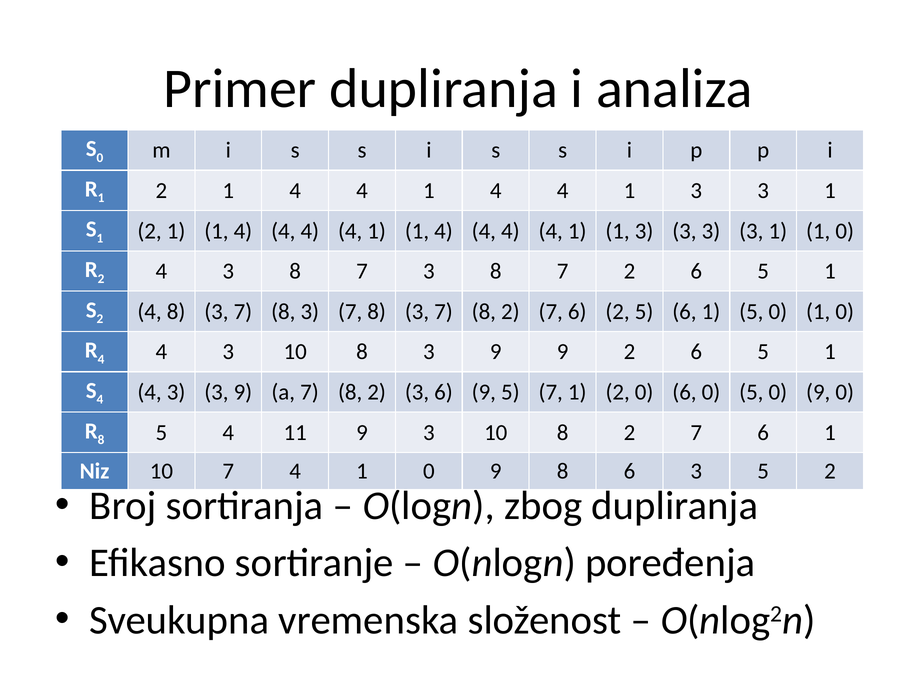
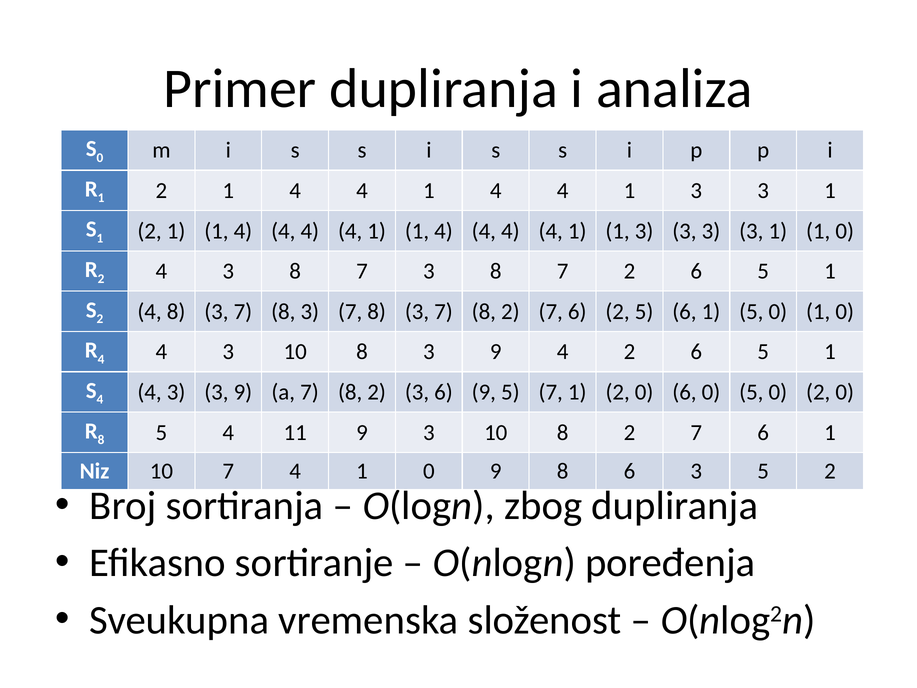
9 9: 9 -> 4 (563, 352)
5 0 9: 9 -> 2 (818, 392)
